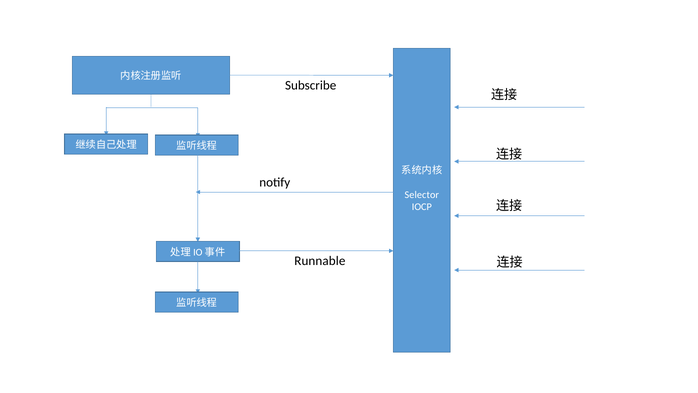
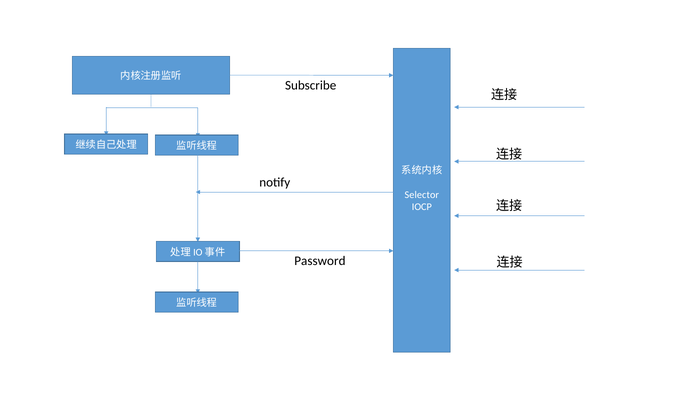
Runnable: Runnable -> Password (320, 261)
